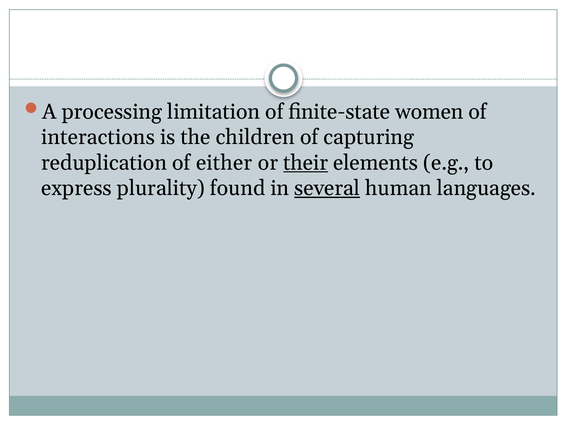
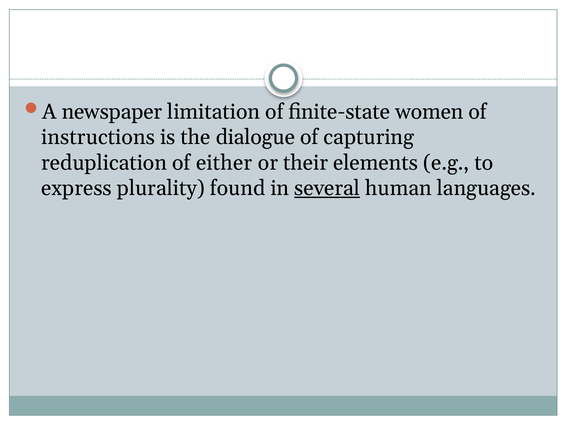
processing: processing -> newspaper (112, 112)
interactions: interactions -> instructions (98, 137)
children: children -> dialogue (255, 137)
their underline: present -> none (306, 163)
